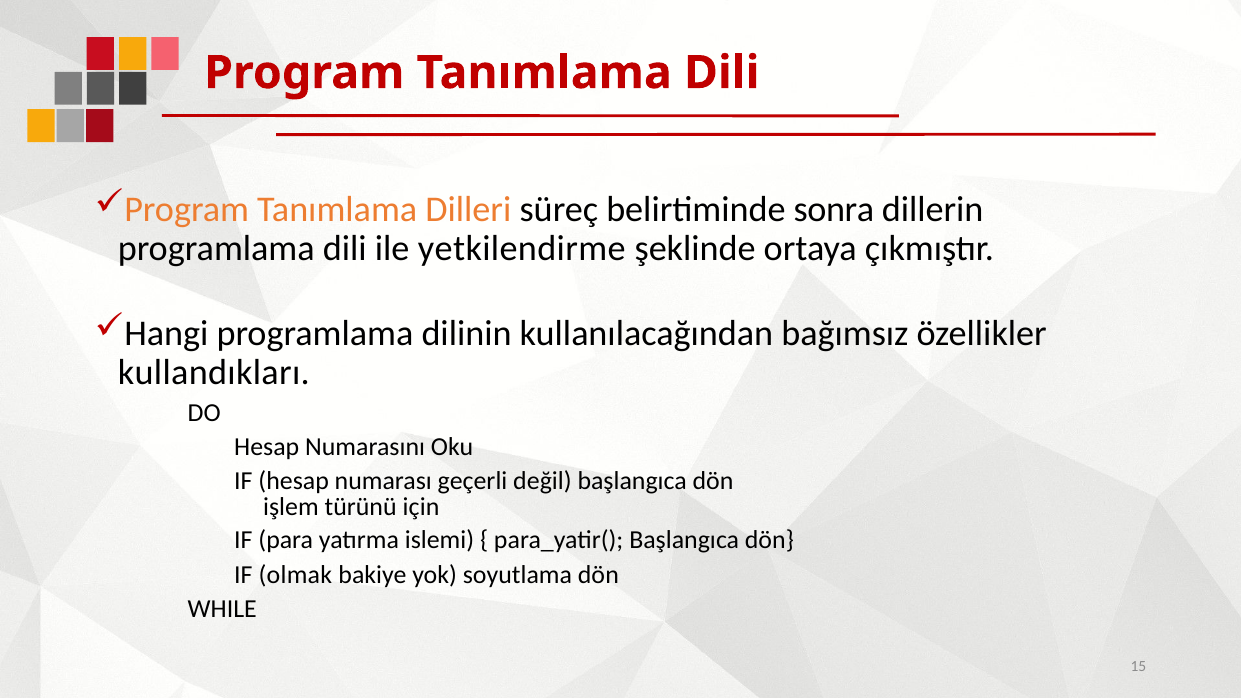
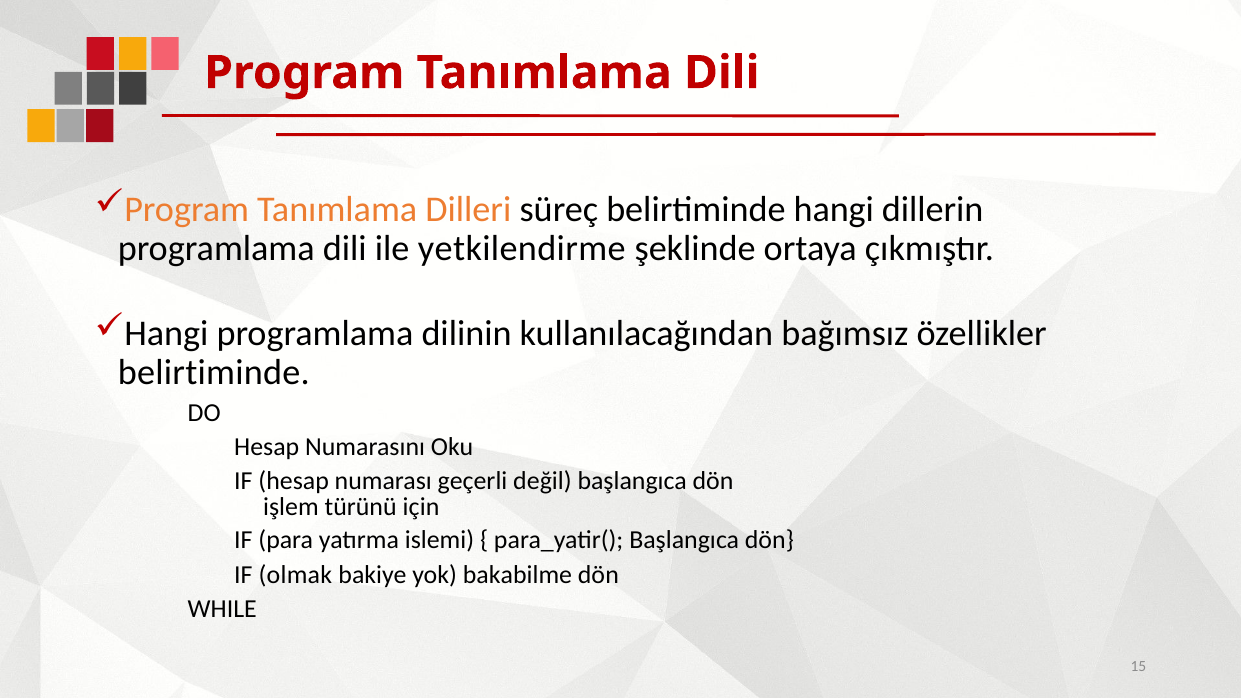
belirtiminde sonra: sonra -> hangi (834, 210)
kullandıkları: kullandıkları -> belirtiminde (214, 373)
soyutlama: soyutlama -> bakabilme (517, 575)
